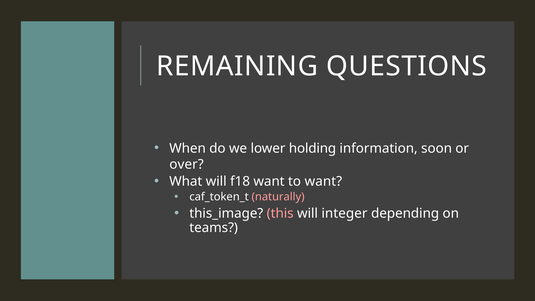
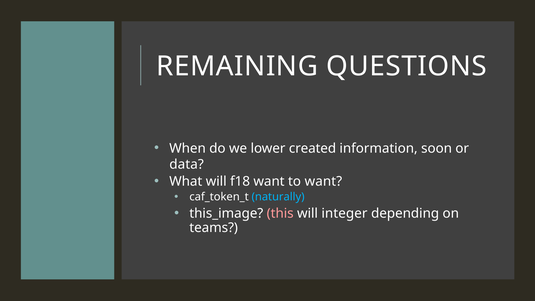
holding: holding -> created (312, 148)
over: over -> data (187, 164)
naturally colour: pink -> light blue (278, 197)
